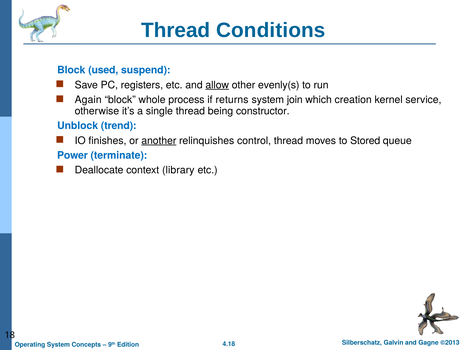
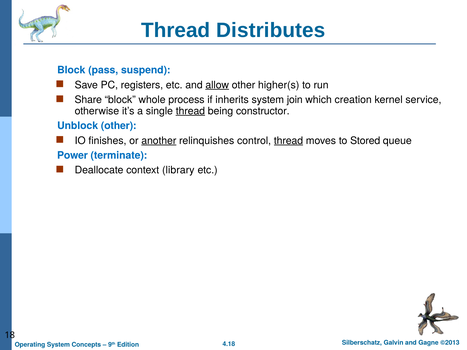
Conditions: Conditions -> Distributes (271, 30)
used: used -> pass (103, 70)
evenly(s: evenly(s -> higher(s (279, 85)
Again: Again -> Share (88, 100)
returns: returns -> inherits (232, 100)
thread underline: none -> present (190, 111)
Unblock trend: trend -> other (119, 126)
thread underline: none -> present (288, 141)
